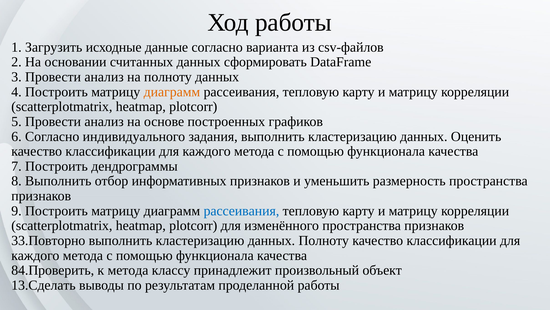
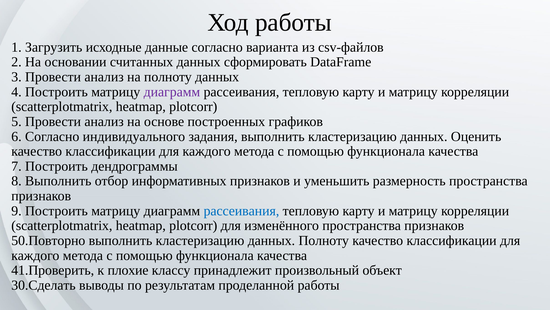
диаграмм colour: orange -> purple (172, 92)
33.Повторно: 33.Повторно -> 50.Повторно (48, 240)
84.Проверить: 84.Проверить -> 41.Проверить (53, 270)
к метода: метода -> плохие (128, 270)
13.Сделать: 13.Сделать -> 30.Сделать (43, 285)
